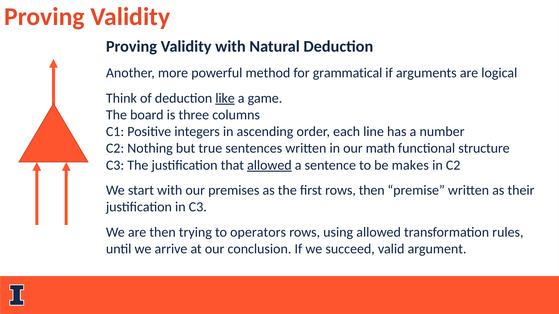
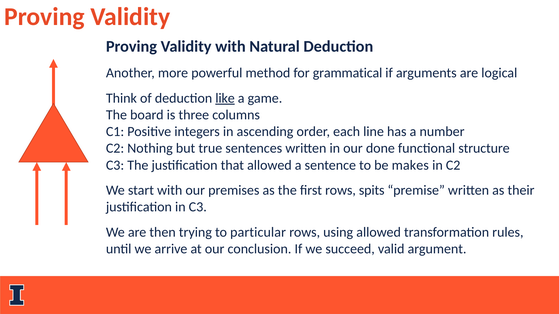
math: math -> done (380, 149)
allowed underline: present -> none (269, 165)
rows then: then -> spits (372, 190)
operators: operators -> particular (258, 232)
